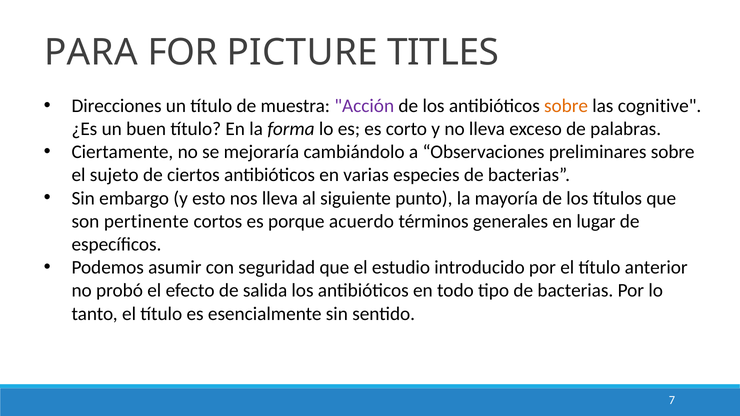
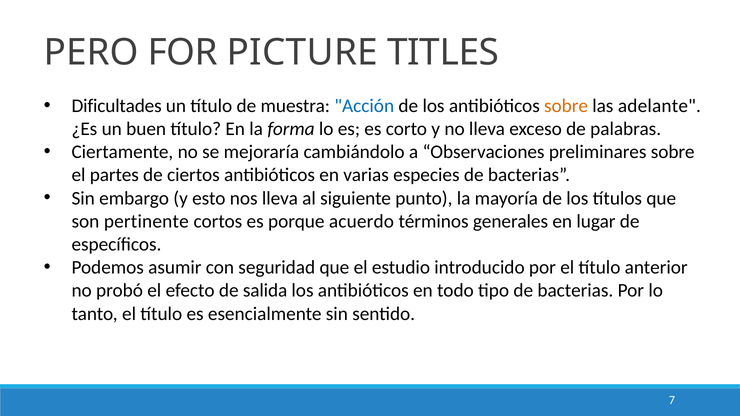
PARA: PARA -> PERO (91, 52)
Direcciones: Direcciones -> Dificultades (117, 106)
Acción colour: purple -> blue (364, 106)
cognitive: cognitive -> adelante (659, 106)
sujeto: sujeto -> partes (114, 175)
